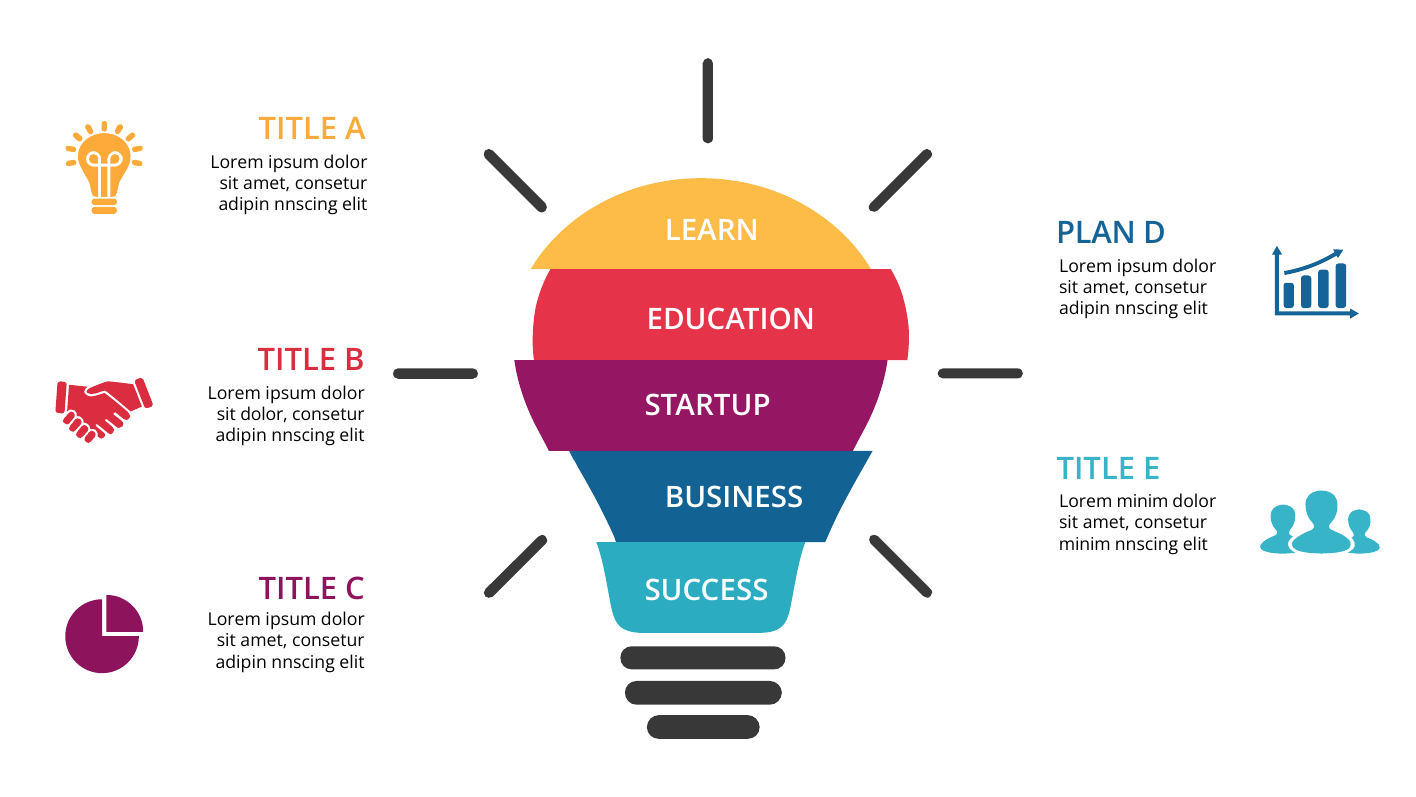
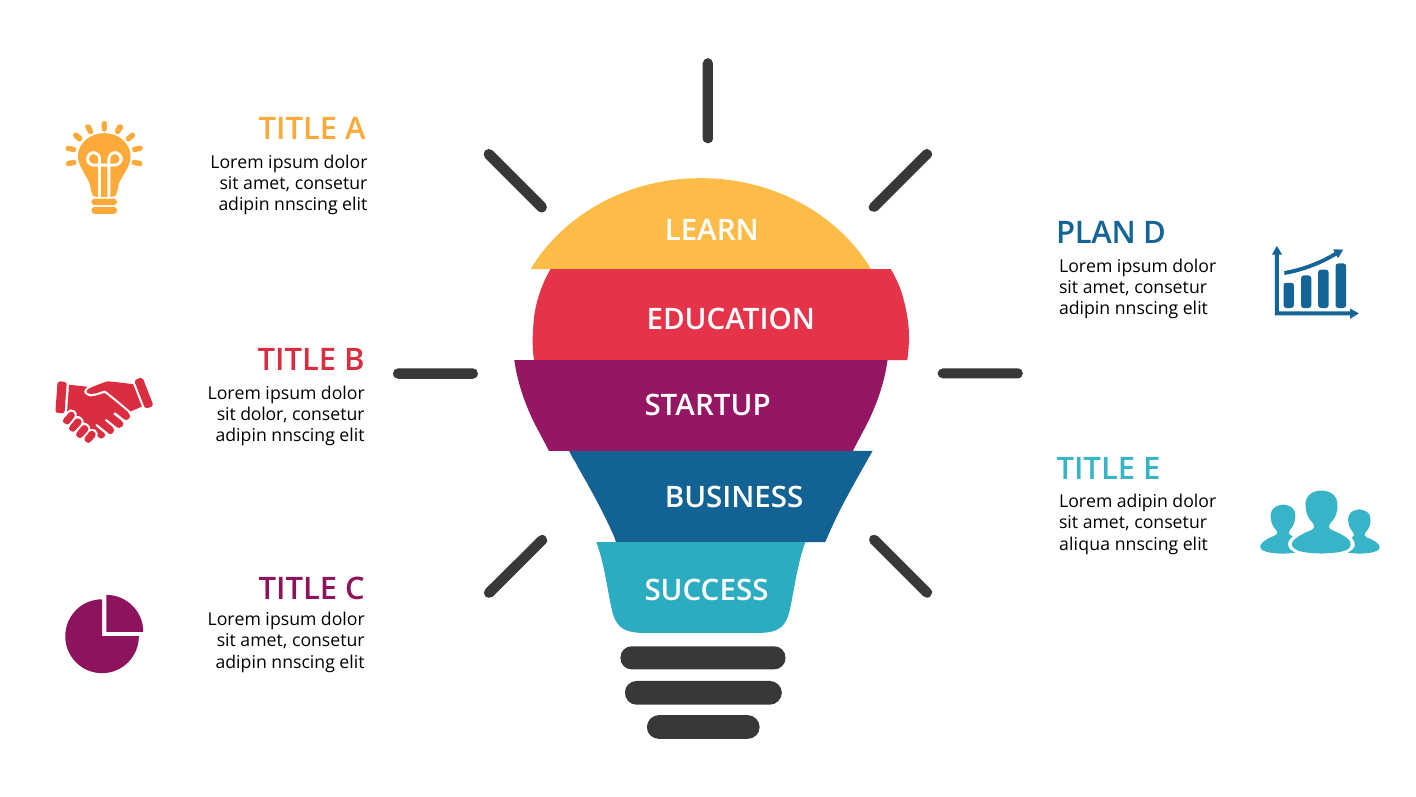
Lorem minim: minim -> adipin (1142, 501)
minim: minim -> aliqua (1085, 544)
